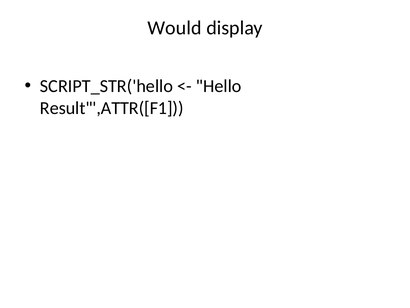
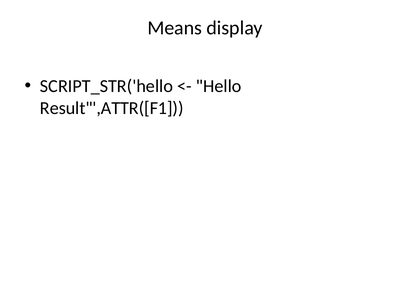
Would: Would -> Means (175, 28)
